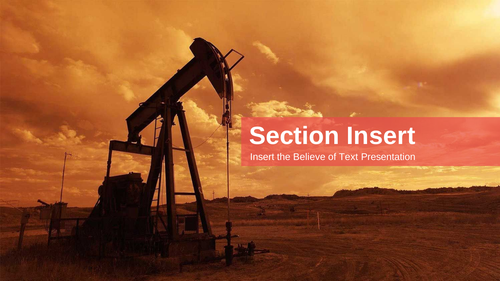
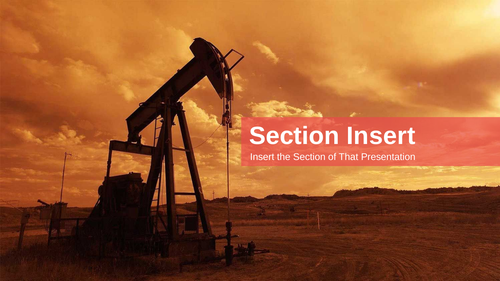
the Believe: Believe -> Section (309, 157)
Text: Text -> That (349, 157)
